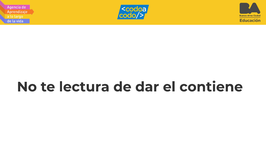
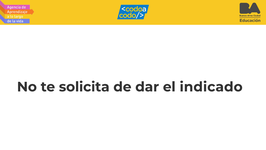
lectura: lectura -> solicita (84, 87)
contiene: contiene -> indicado (211, 87)
